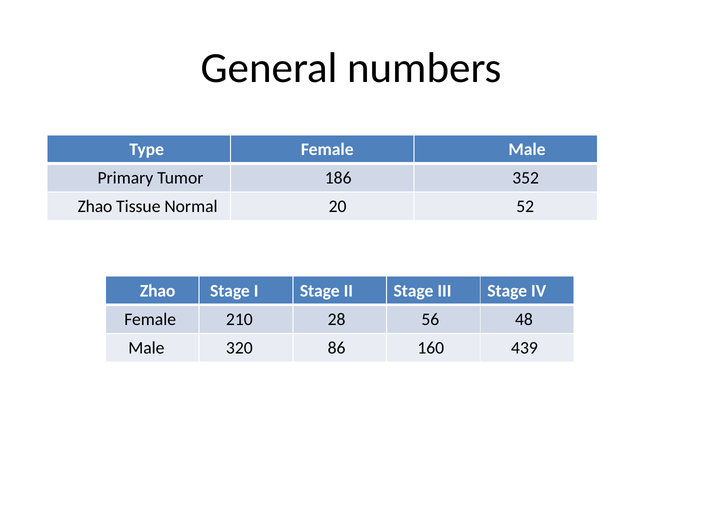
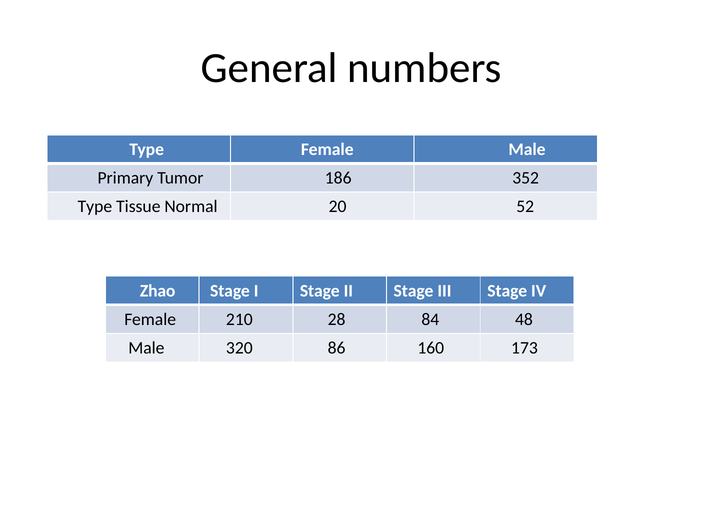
Zhao: Zhao -> Type (95, 206)
56: 56 -> 84 (430, 319)
439: 439 -> 173 (524, 347)
